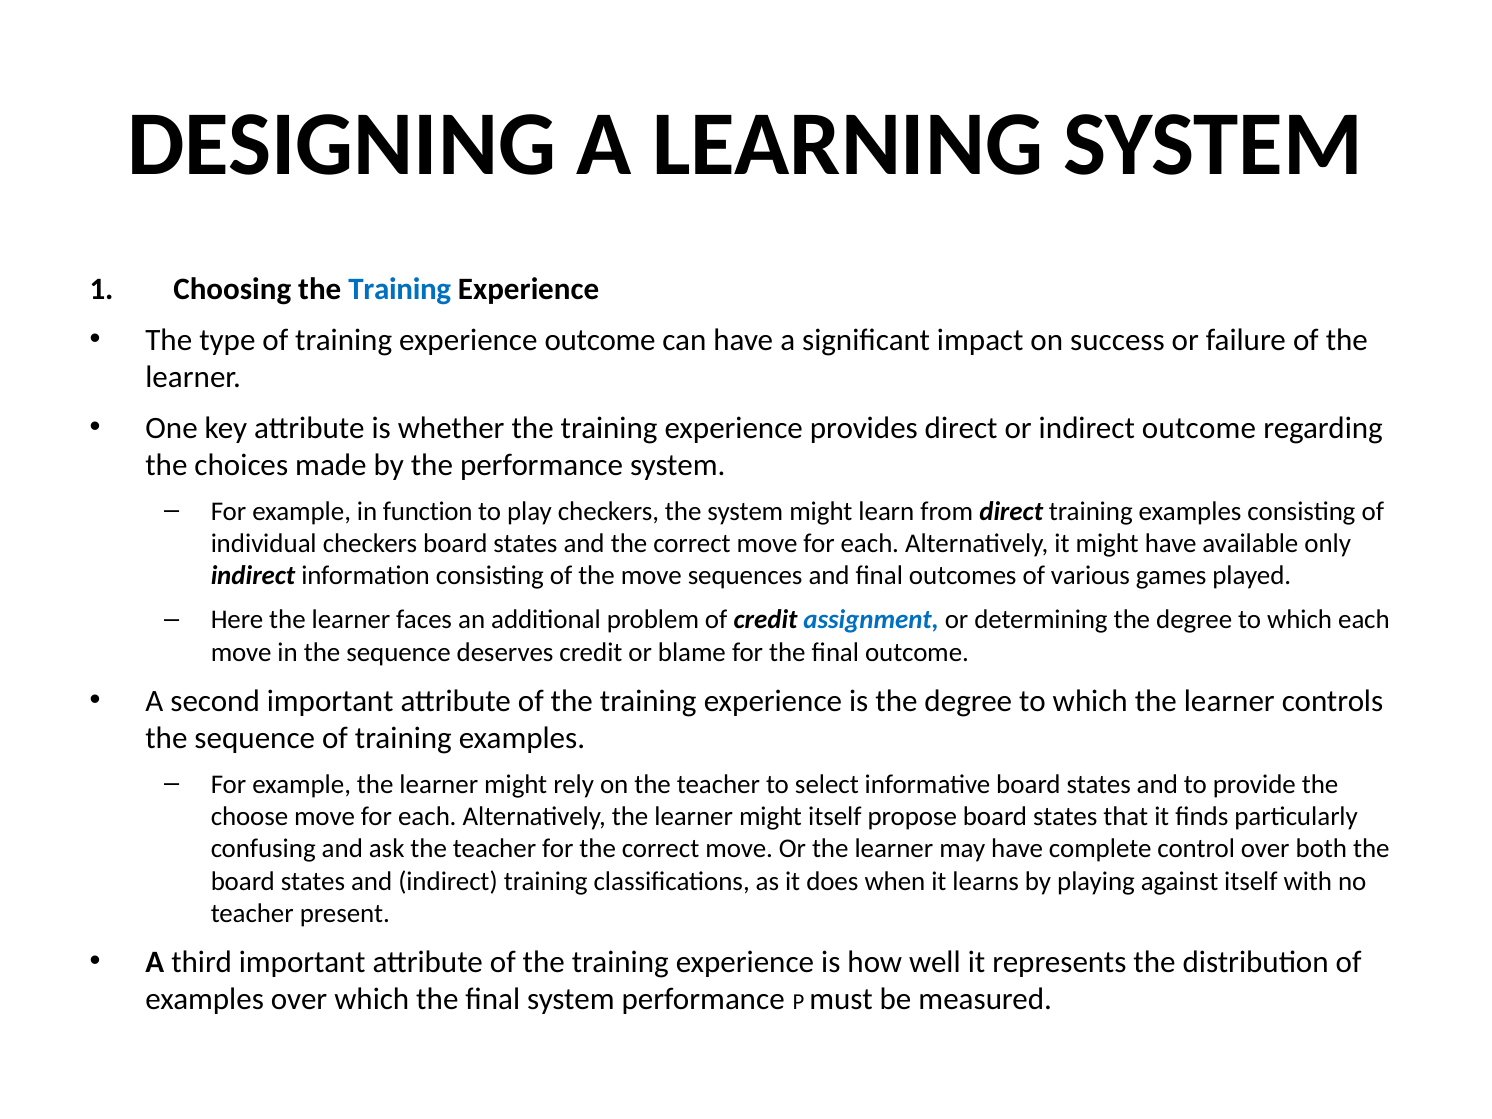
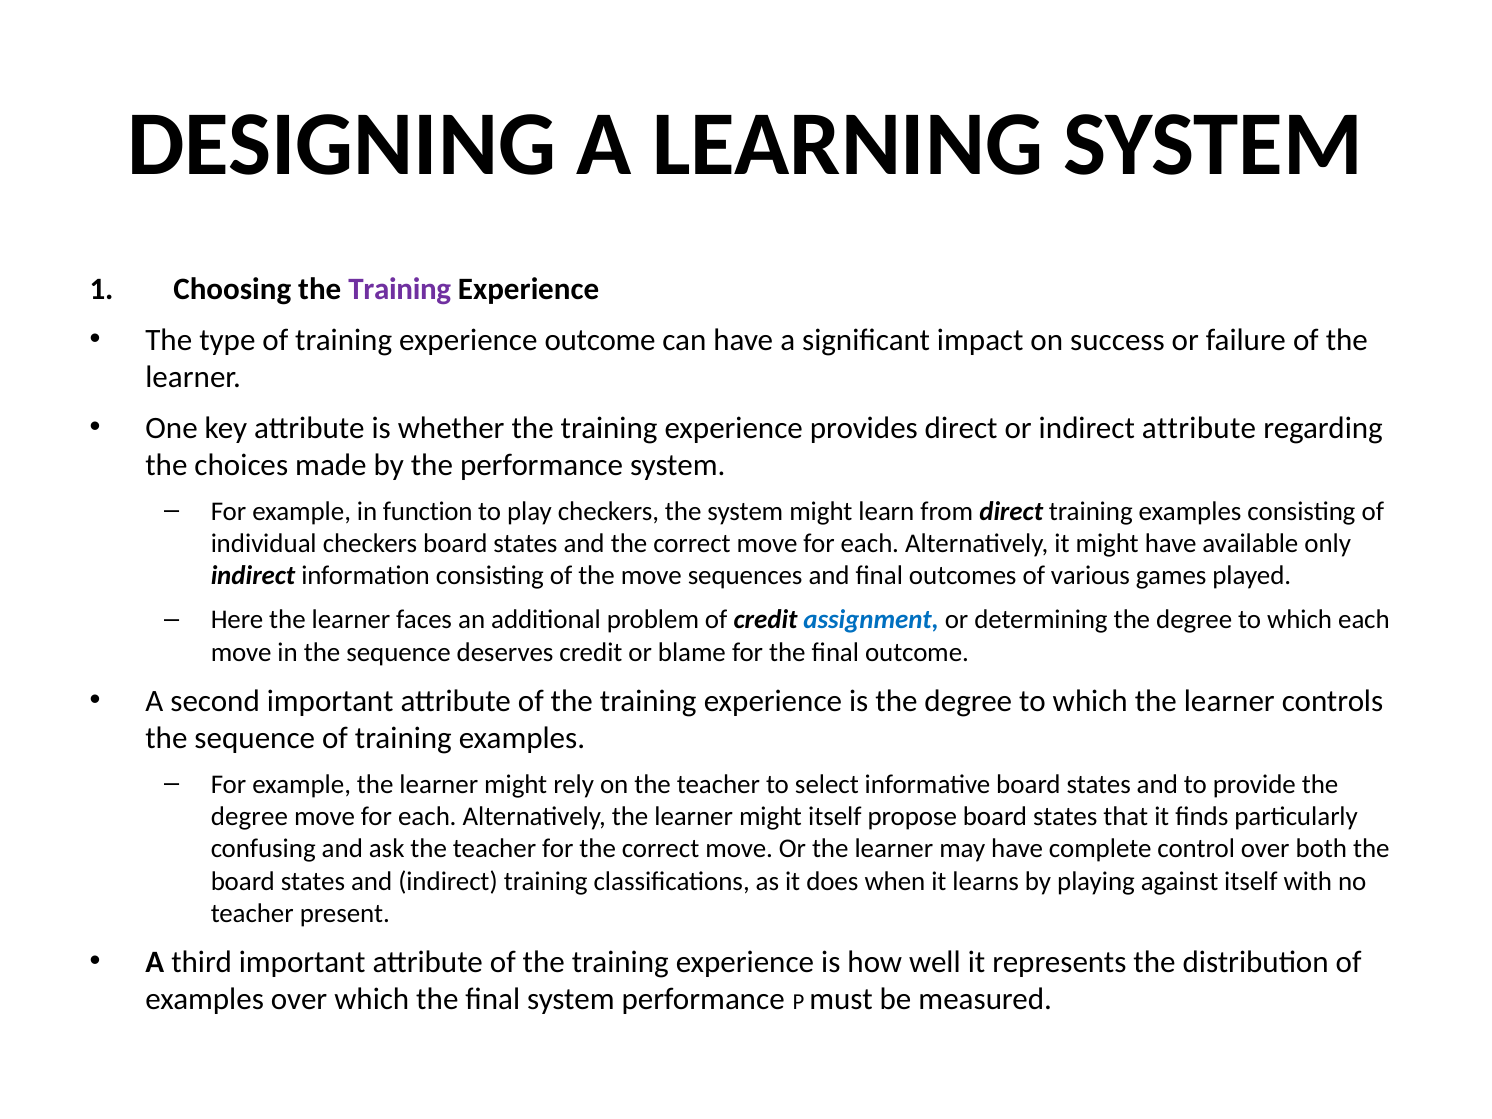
Training colour: blue -> purple (400, 289)
indirect outcome: outcome -> attribute (1199, 428)
choose: choose -> degree (249, 817)
